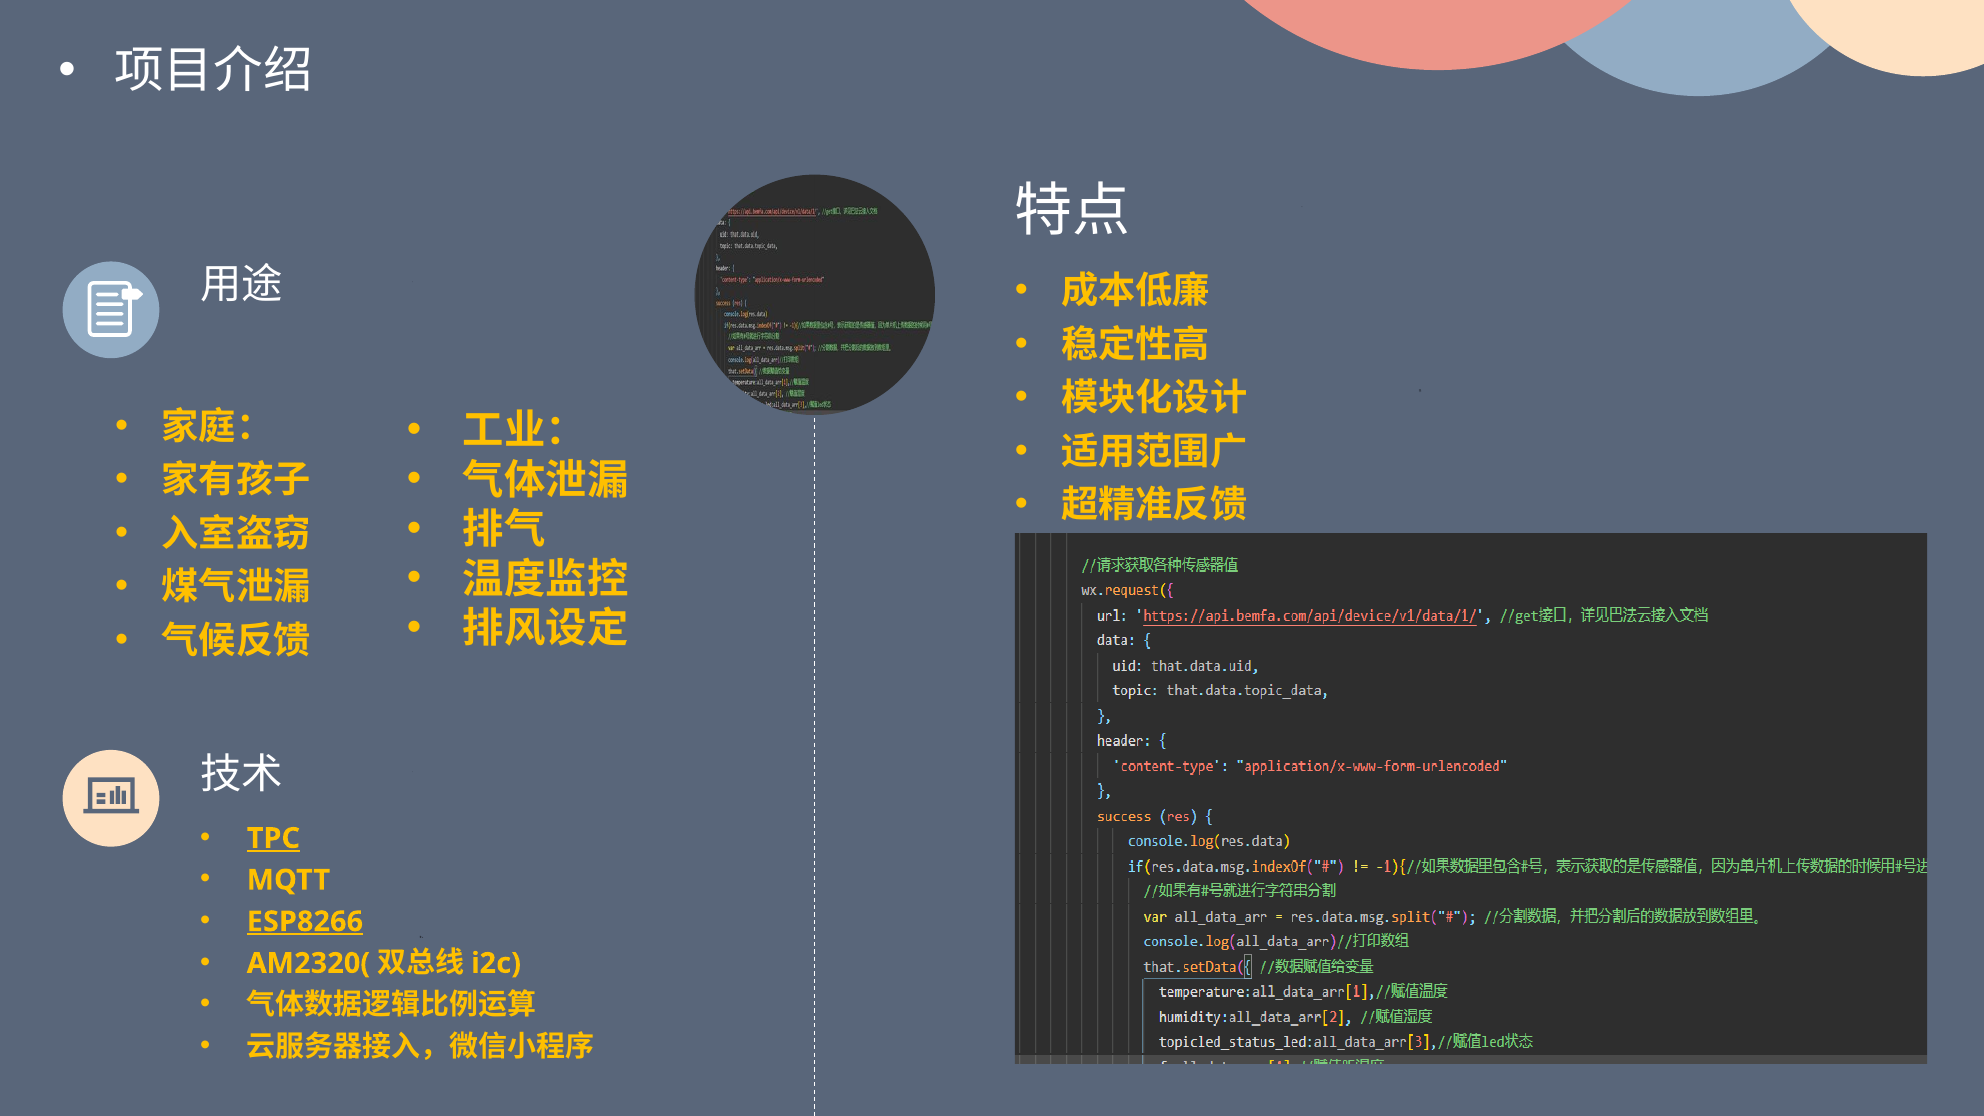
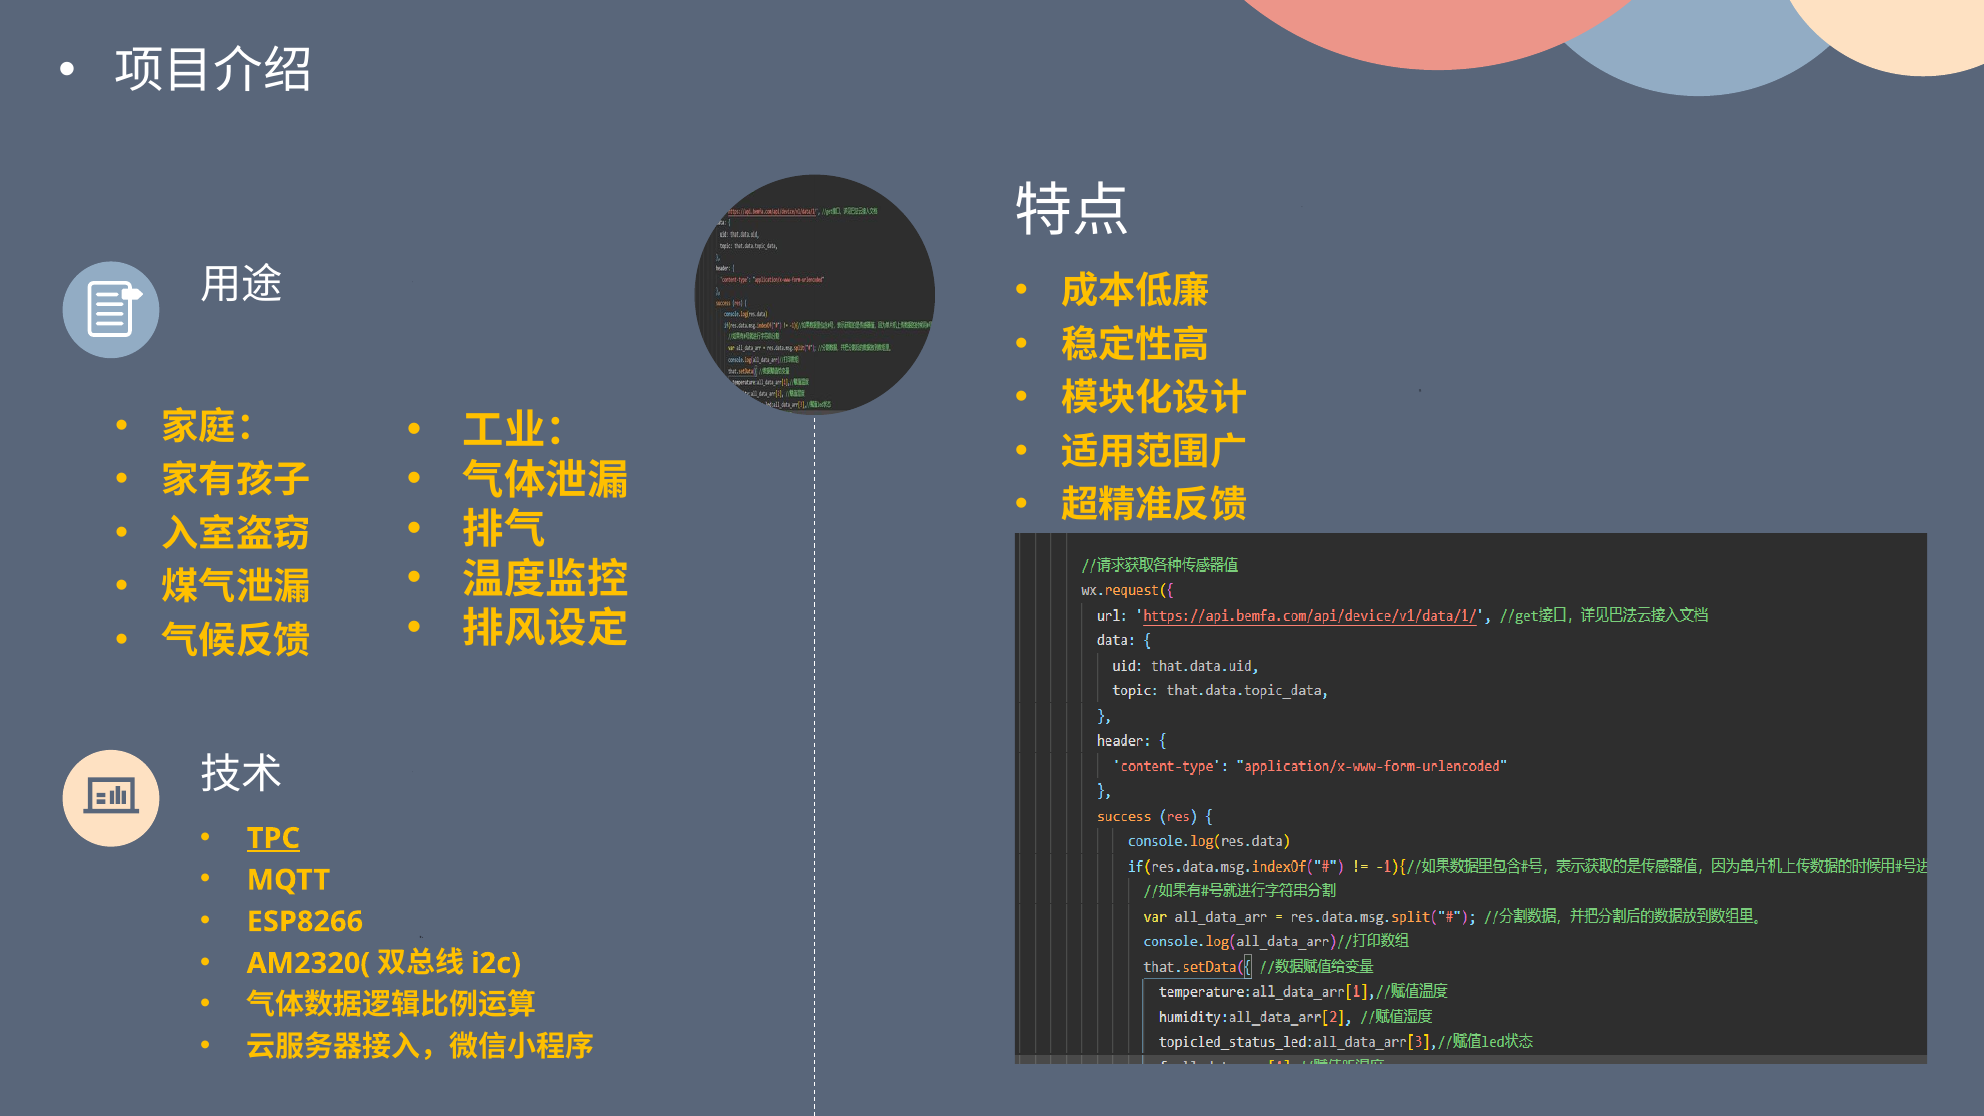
ESP8266 underline: present -> none (305, 922)
